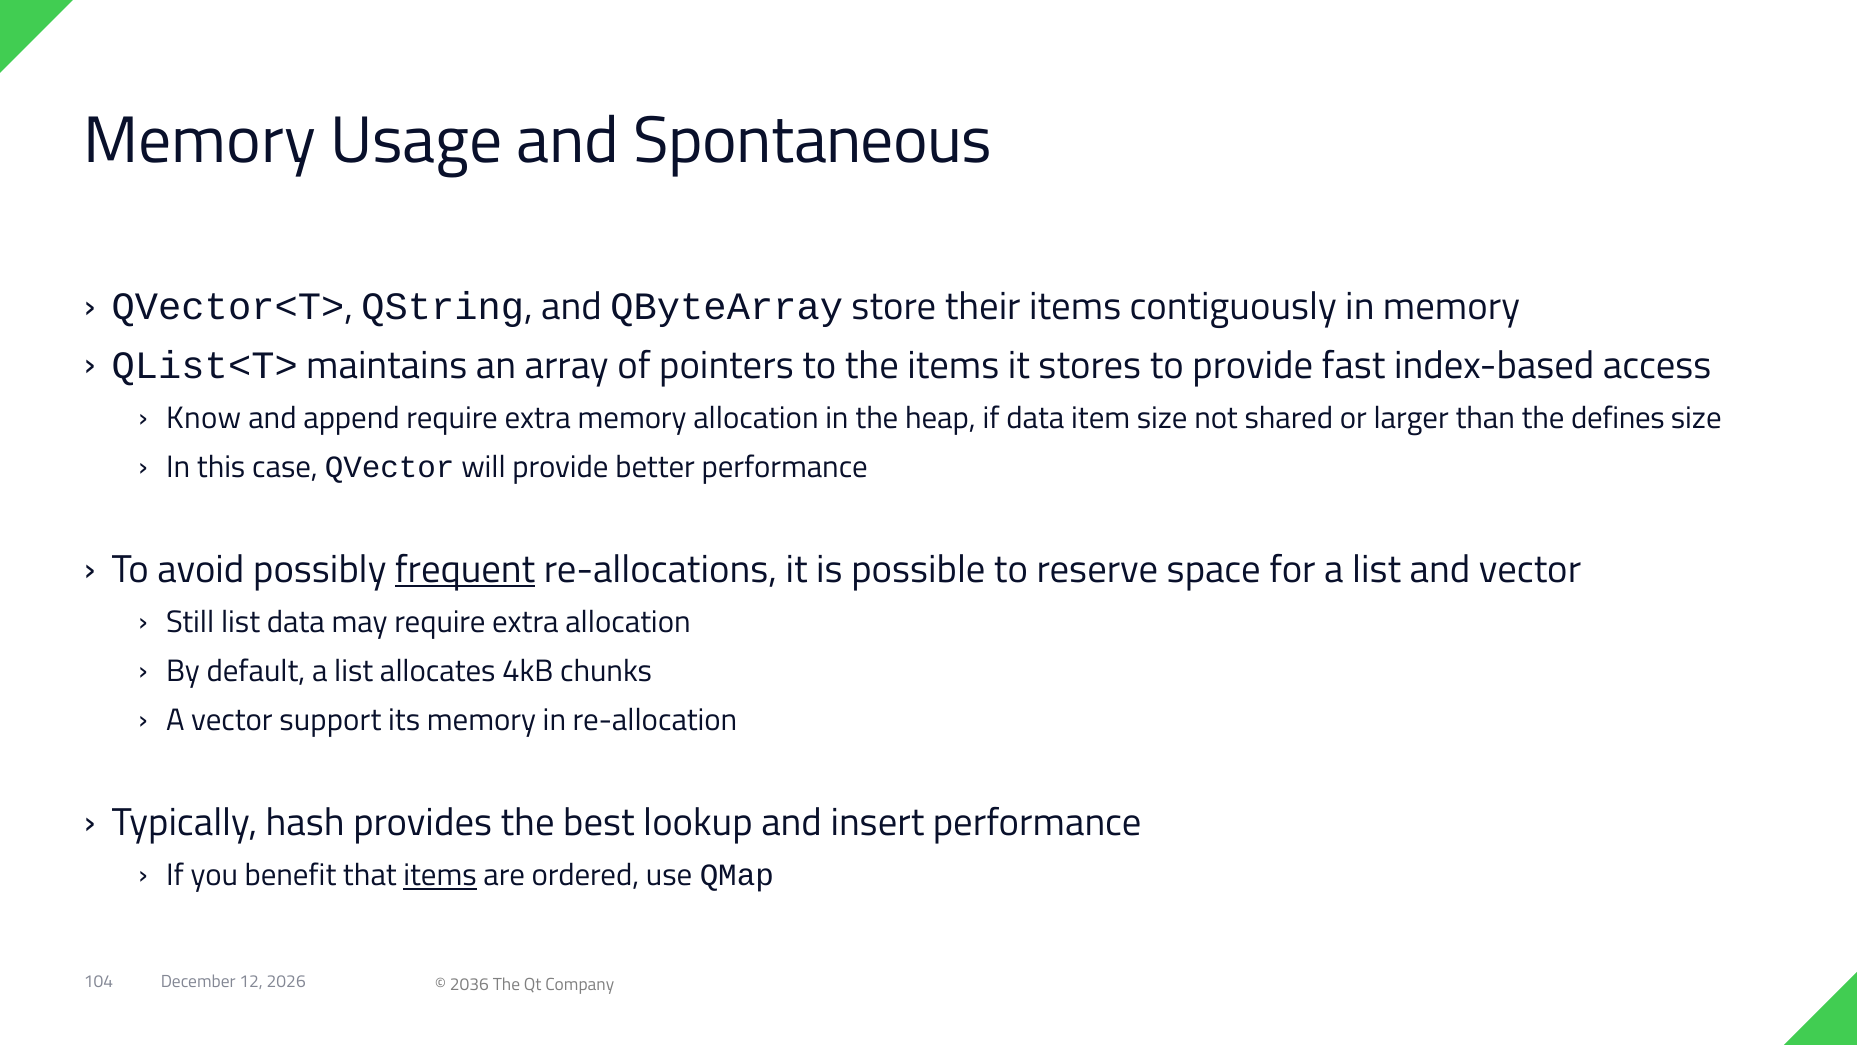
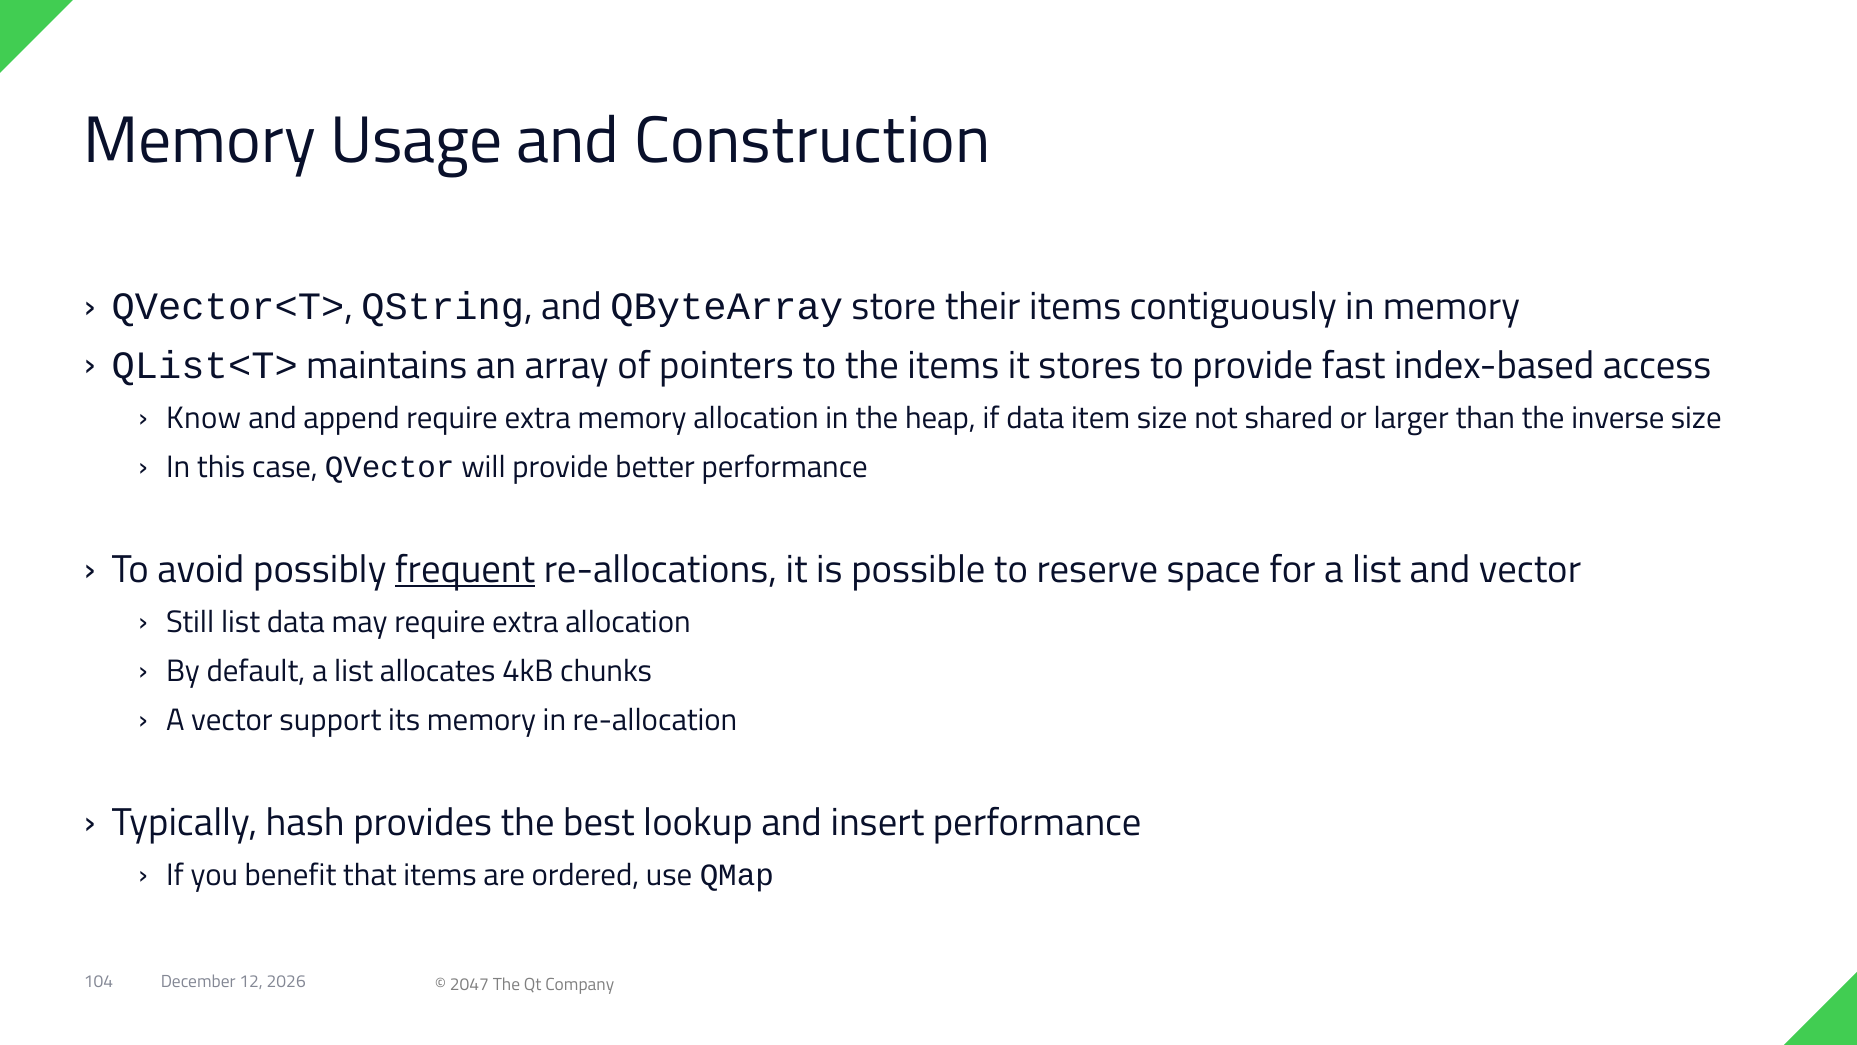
Spontaneous: Spontaneous -> Construction (813, 141)
defines: defines -> inverse (1618, 418)
items underline: present -> none (440, 875)
2036: 2036 -> 2047 (469, 984)
